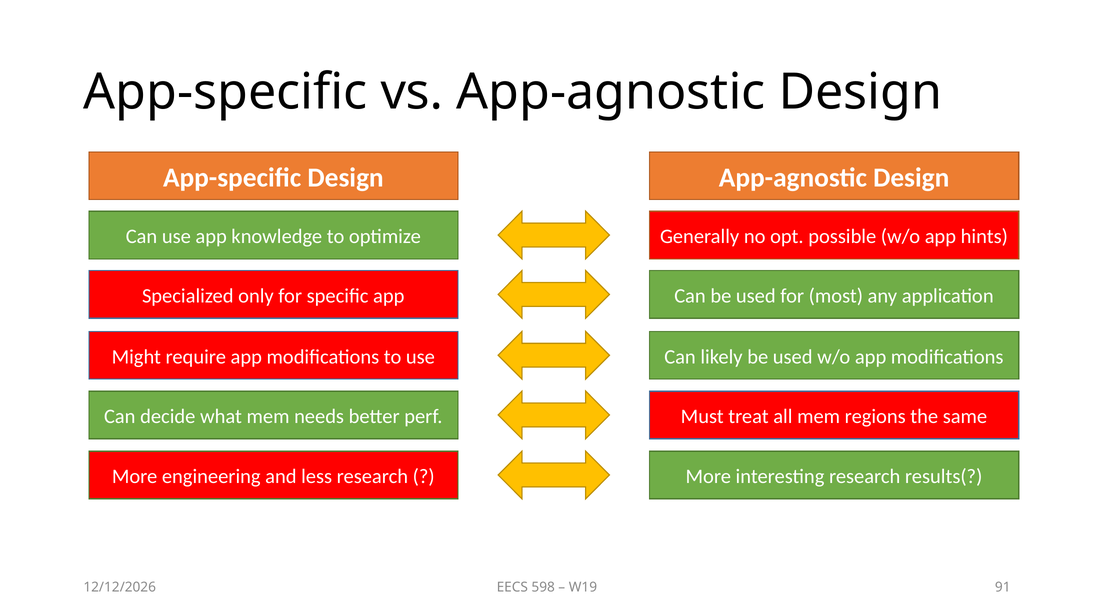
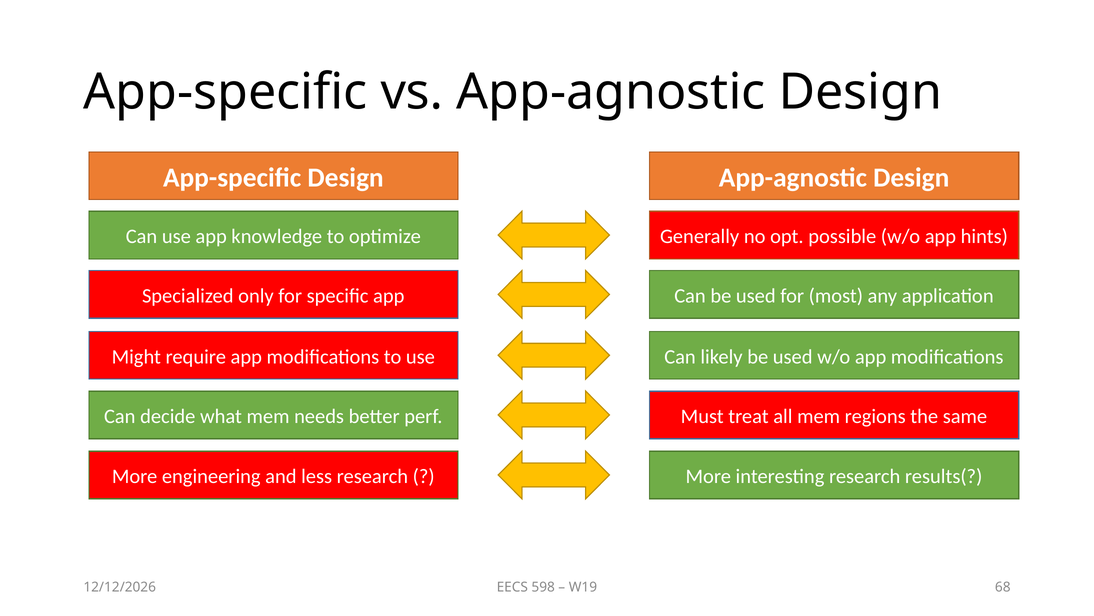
91: 91 -> 68 (1003, 587)
